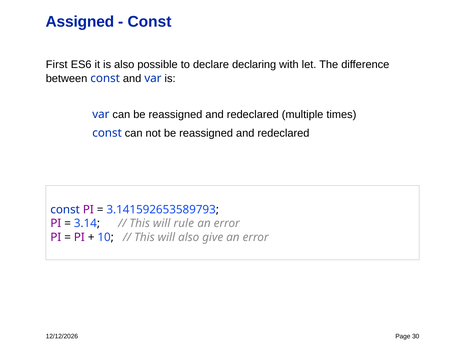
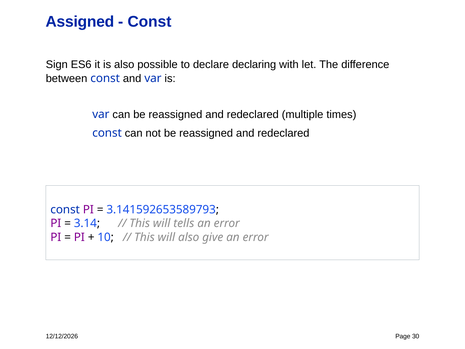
First: First -> Sign (57, 65)
rule: rule -> tells (184, 223)
